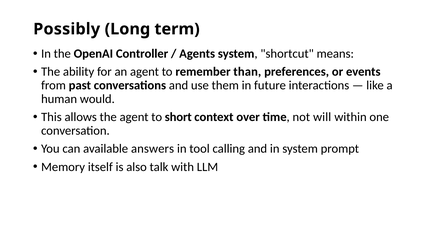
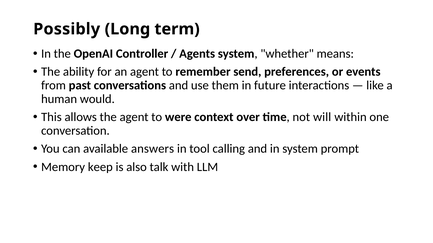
shortcut: shortcut -> whether (287, 54)
than: than -> send (247, 72)
short: short -> were (178, 117)
itself: itself -> keep (100, 167)
